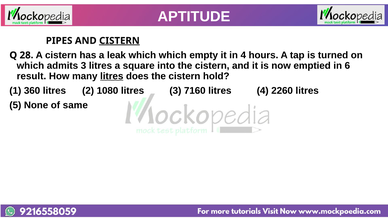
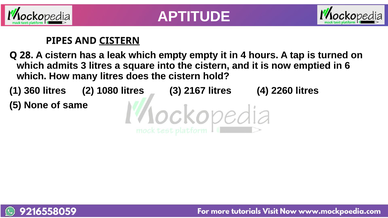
which which: which -> empty (173, 55)
result: result -> which (32, 76)
litres underline: present -> none (112, 76)
7160: 7160 -> 2167 (195, 91)
